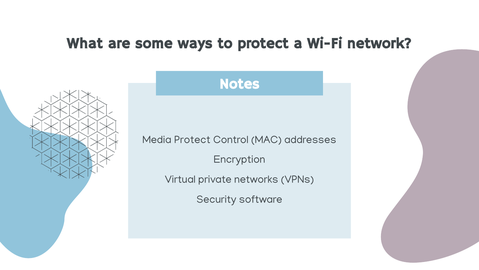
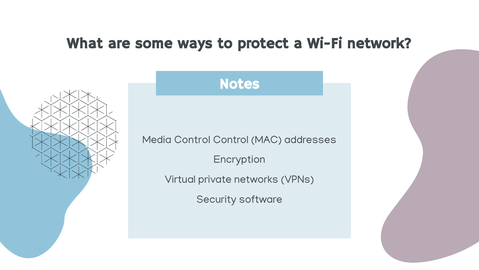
Media Protect: Protect -> Control (192, 139)
